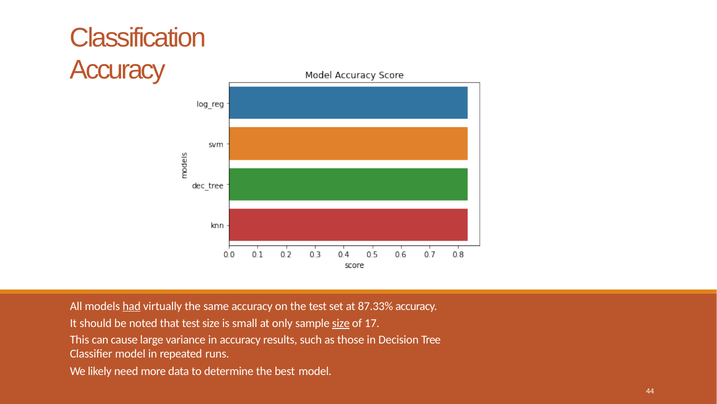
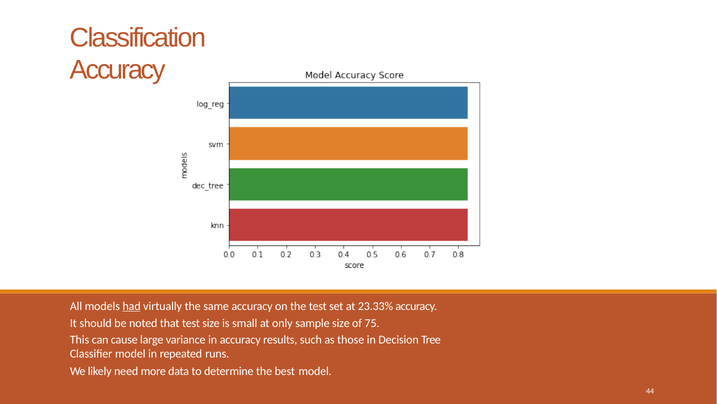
87.33%: 87.33% -> 23.33% (375, 306)
size underline: present -> none (341, 323)
17: 17 -> 75 (372, 323)
